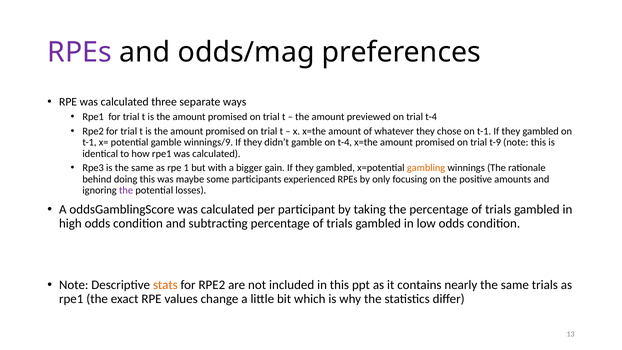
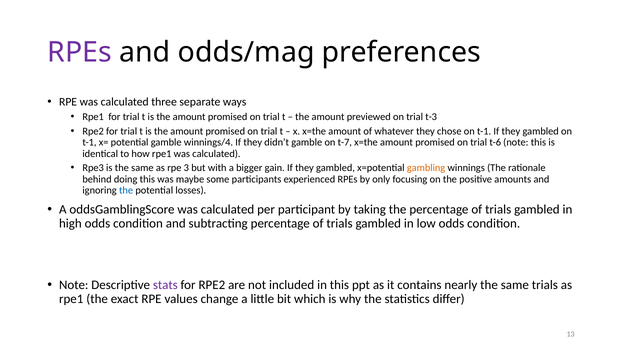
trial t-4: t-4 -> t-3 (431, 117)
winnings/9: winnings/9 -> winnings/4 (208, 142)
on t-4: t-4 -> t-7 (345, 142)
t-9: t-9 -> t-6 (495, 142)
1: 1 -> 3 (186, 168)
the colour: purple -> blue (126, 190)
stats colour: orange -> purple (165, 285)
